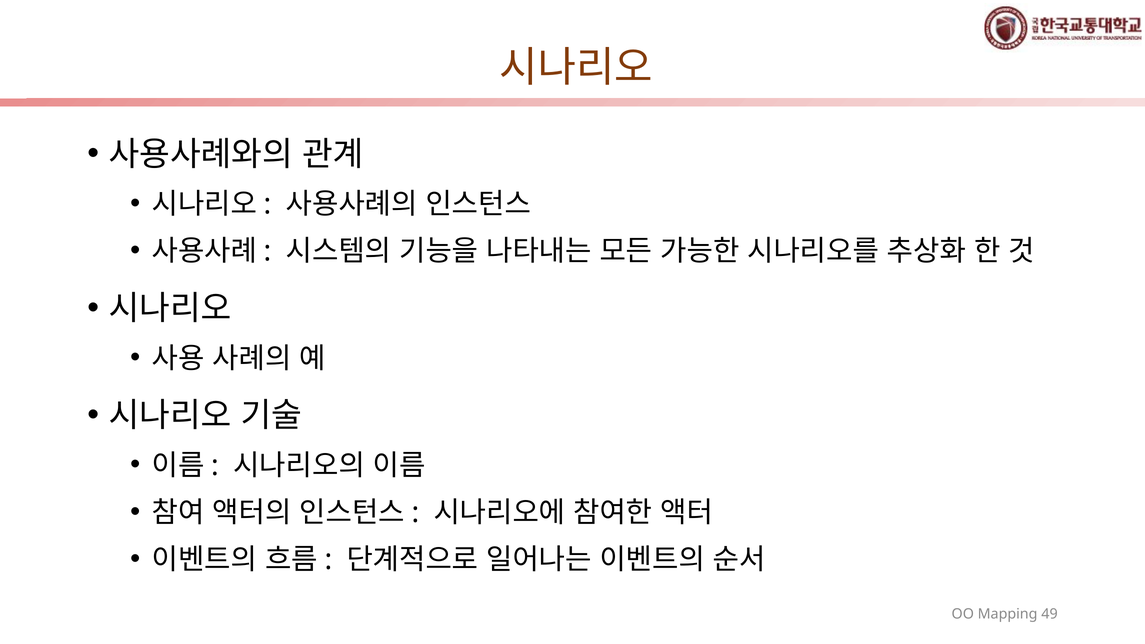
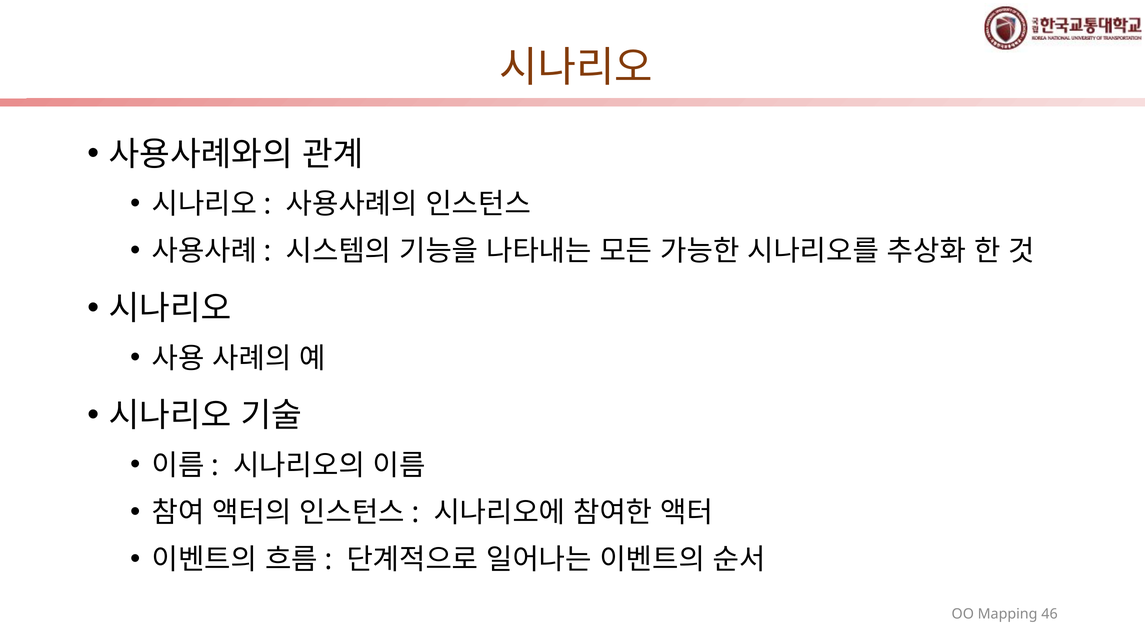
49: 49 -> 46 (1050, 614)
